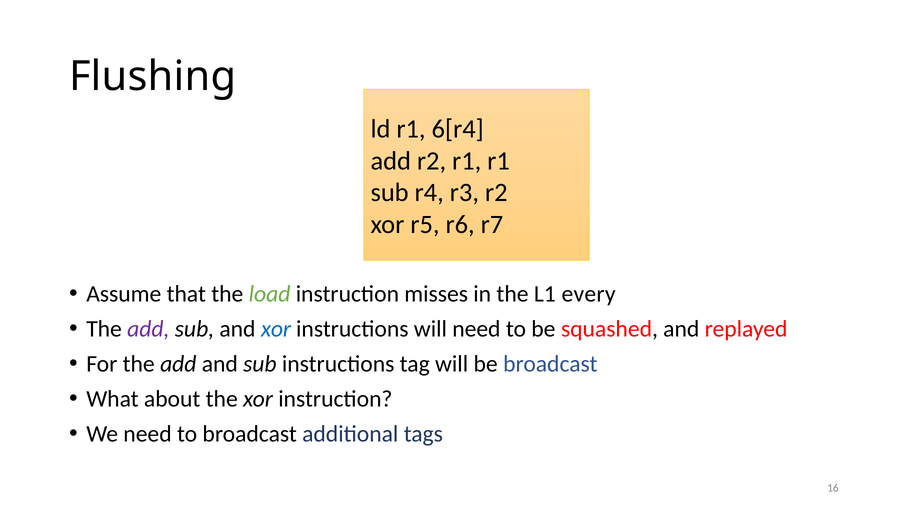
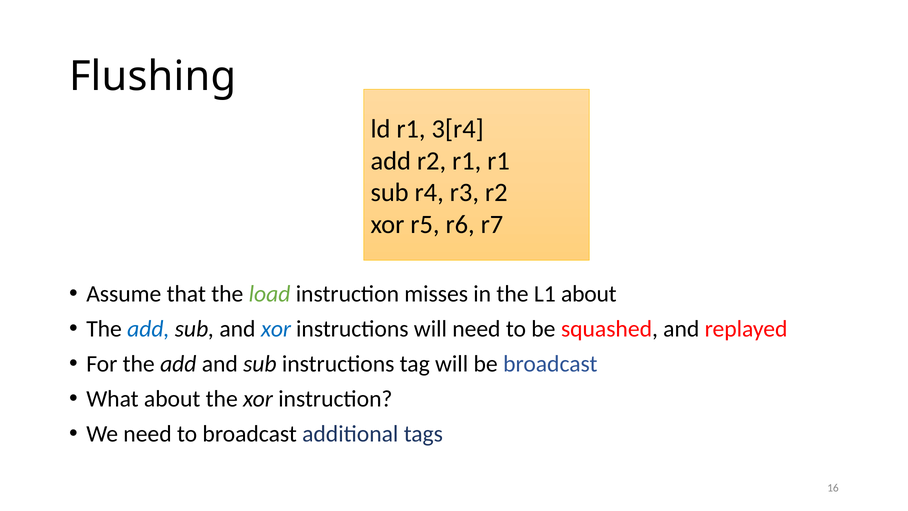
6[r4: 6[r4 -> 3[r4 (458, 129)
L1 every: every -> about (589, 294)
add colour: purple -> blue (148, 329)
